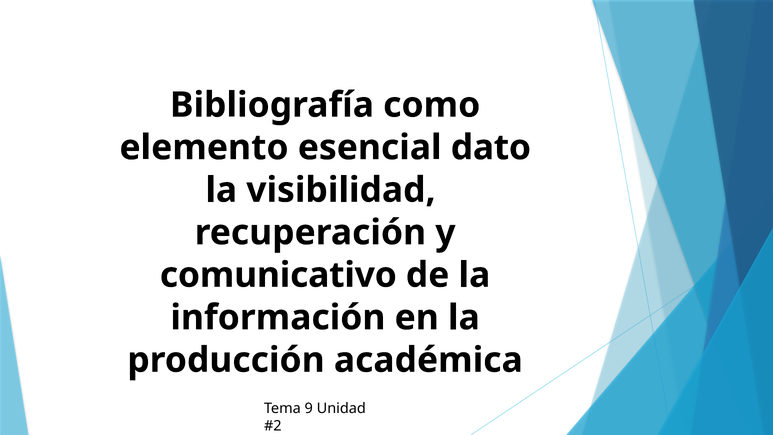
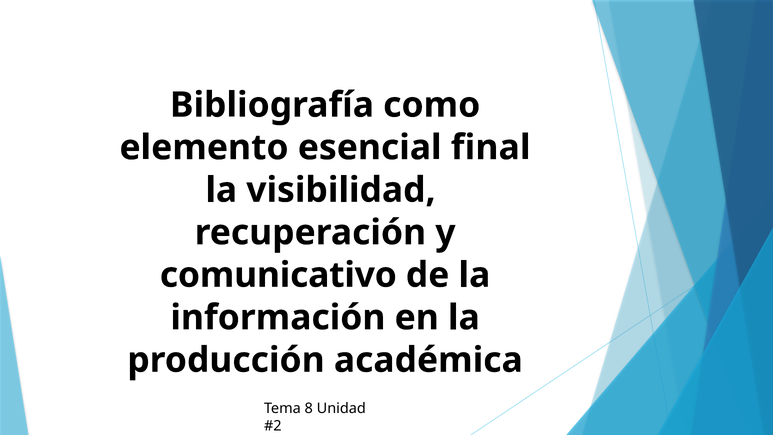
dato: dato -> final (491, 147)
9: 9 -> 8 (309, 408)
